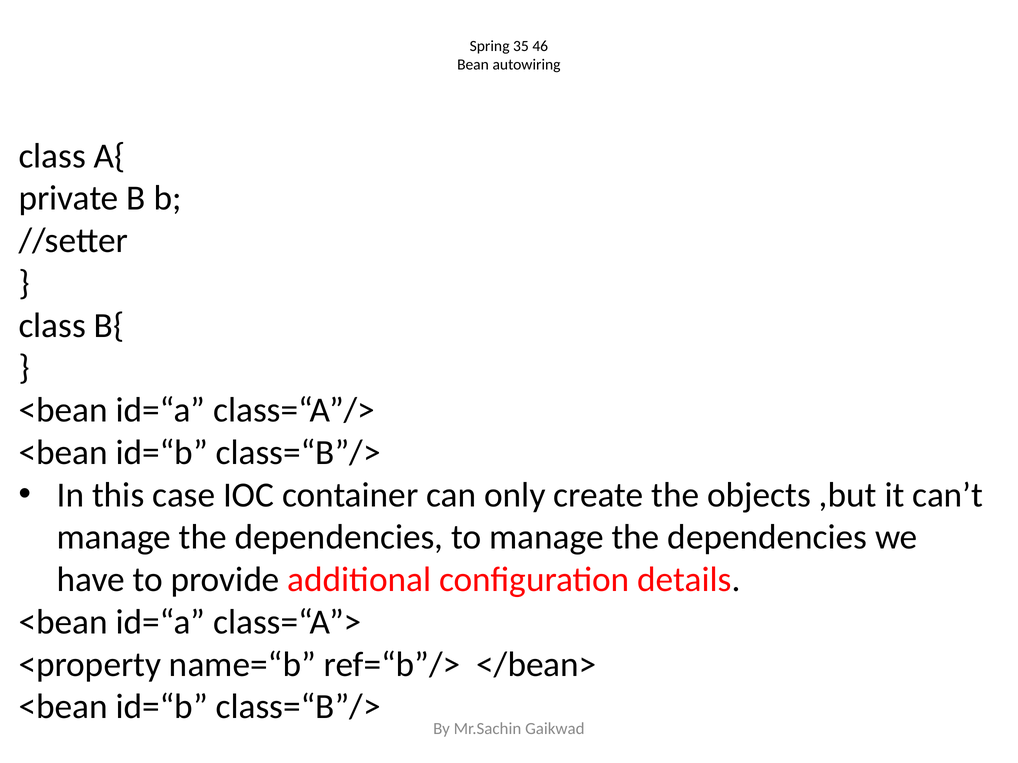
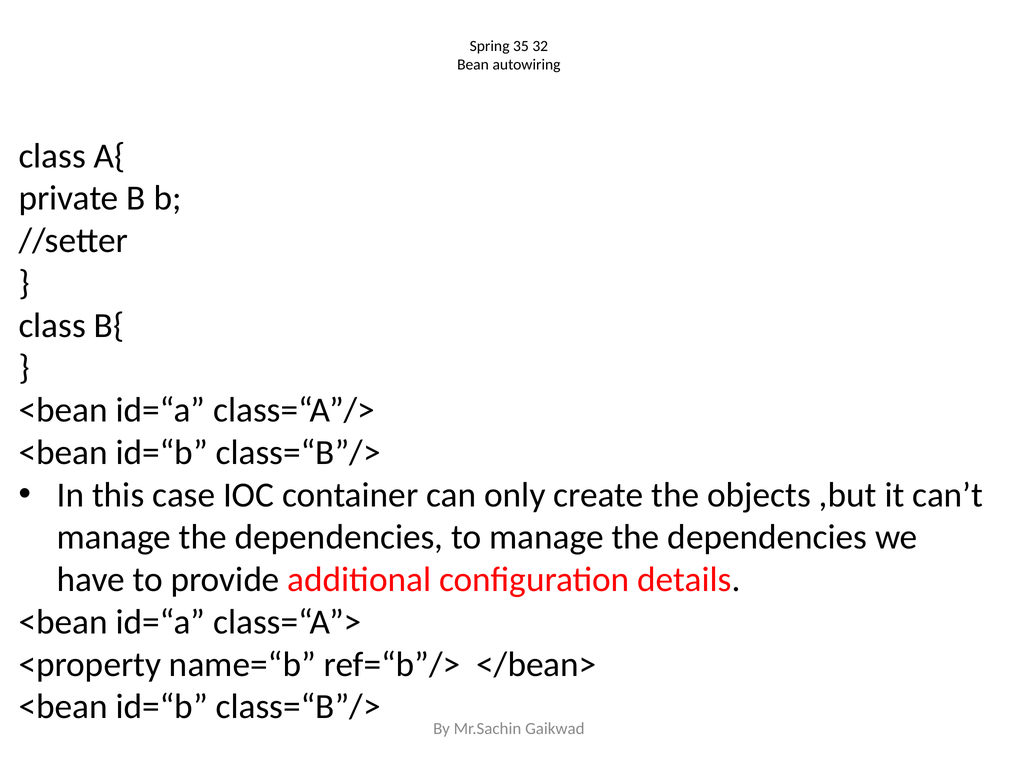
46: 46 -> 32 (540, 46)
